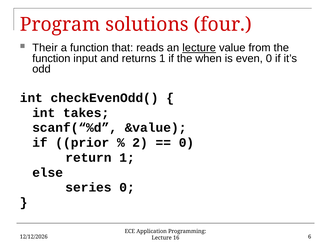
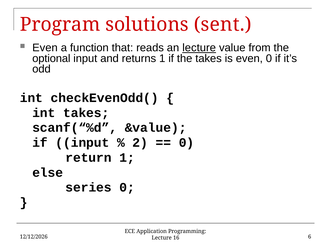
four: four -> sent (223, 25)
Their: Their -> Even (45, 48)
function: function -> optional (51, 58)
the when: when -> takes (209, 58)
if prior: prior -> input (82, 143)
